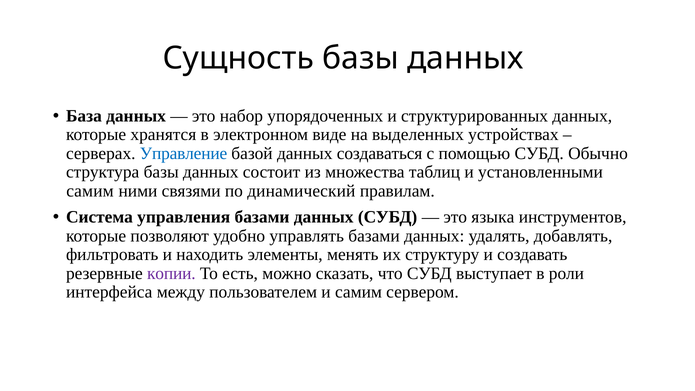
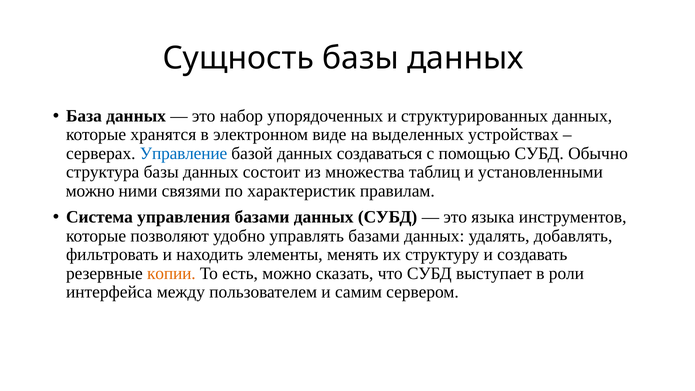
самим: самим -> можно (90, 191)
динамический: динамический -> характеристик (301, 191)
копии colour: purple -> orange (171, 273)
